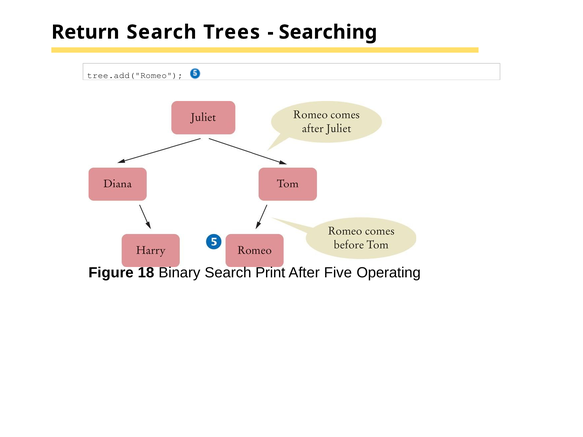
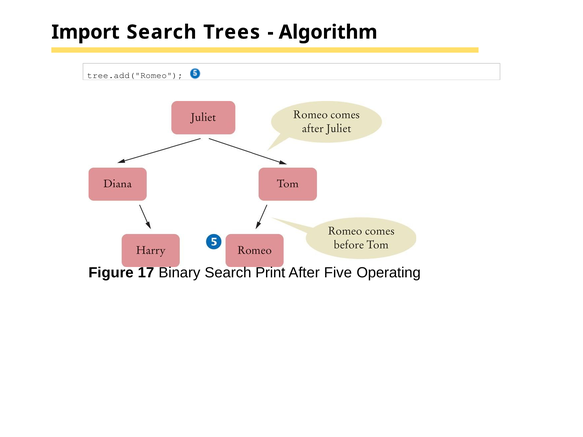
Return: Return -> Import (86, 32)
Searching: Searching -> Algorithm (328, 32)
18: 18 -> 17 (146, 273)
